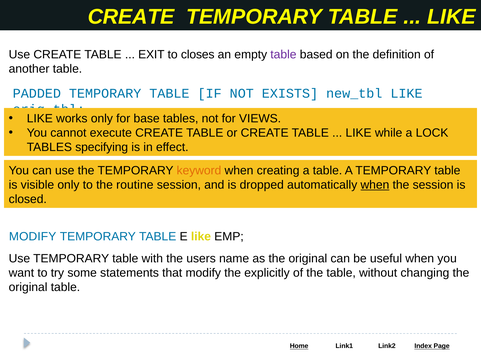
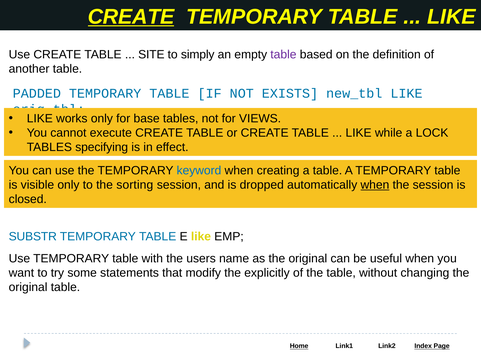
CREATE underline: none -> present (131, 17)
EXIT: EXIT -> SITE (151, 54)
closes: closes -> simply (198, 54)
keyword colour: orange -> blue (199, 171)
routine: routine -> sorting (135, 185)
MODIFY: MODIFY -> SUBSTR (33, 237)
